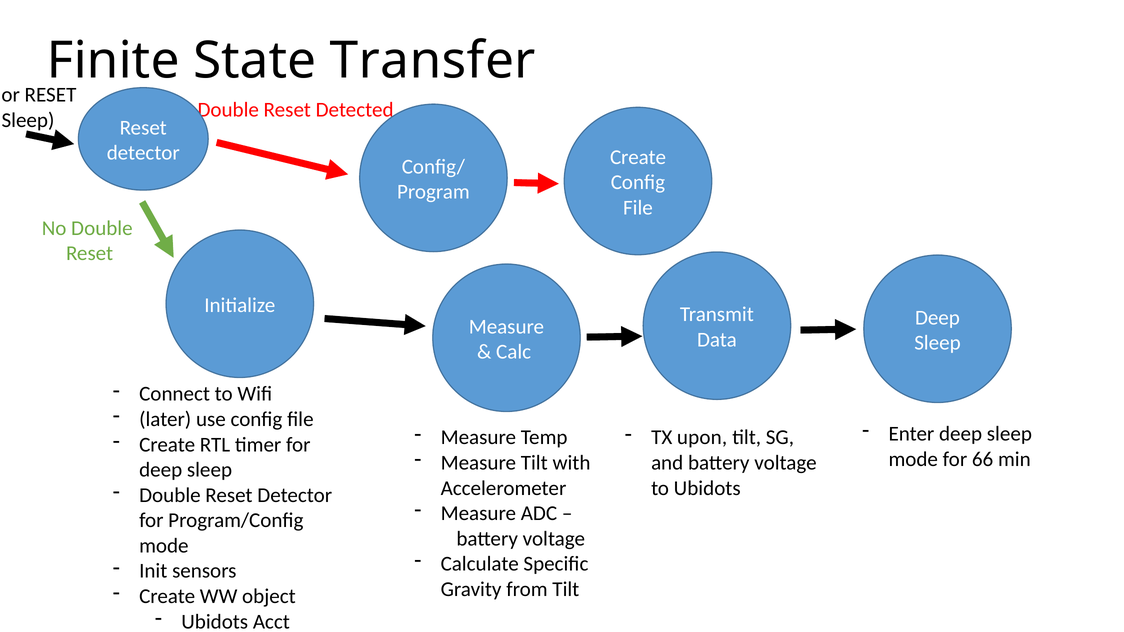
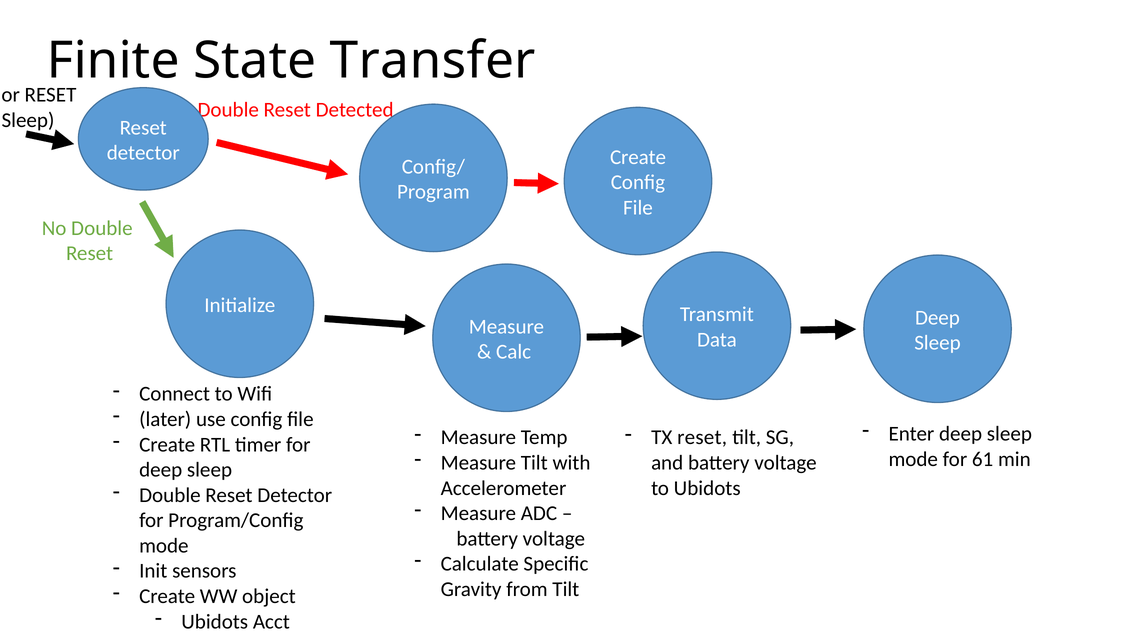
TX upon: upon -> reset (702, 438)
66: 66 -> 61 (983, 459)
